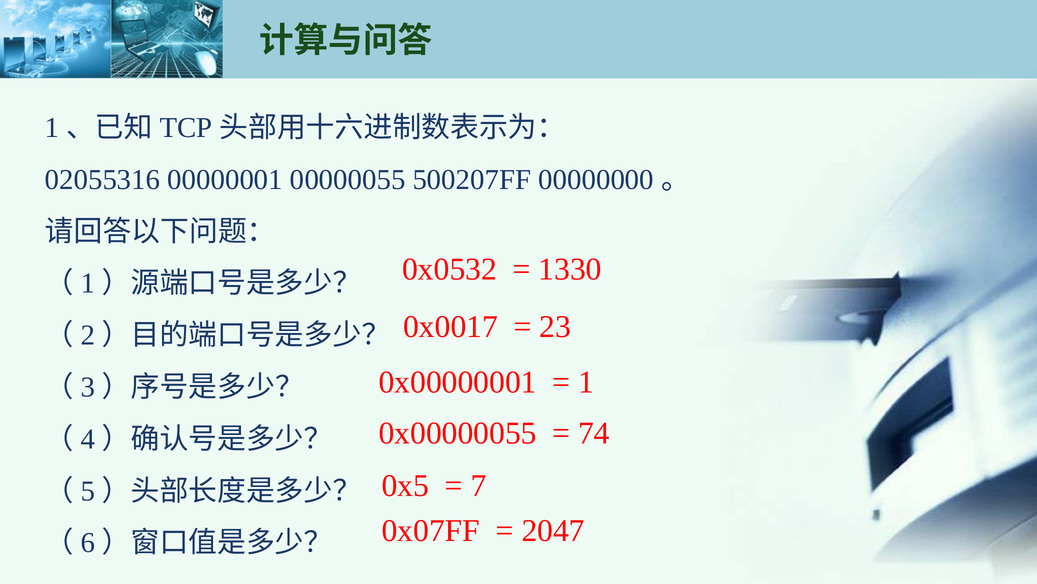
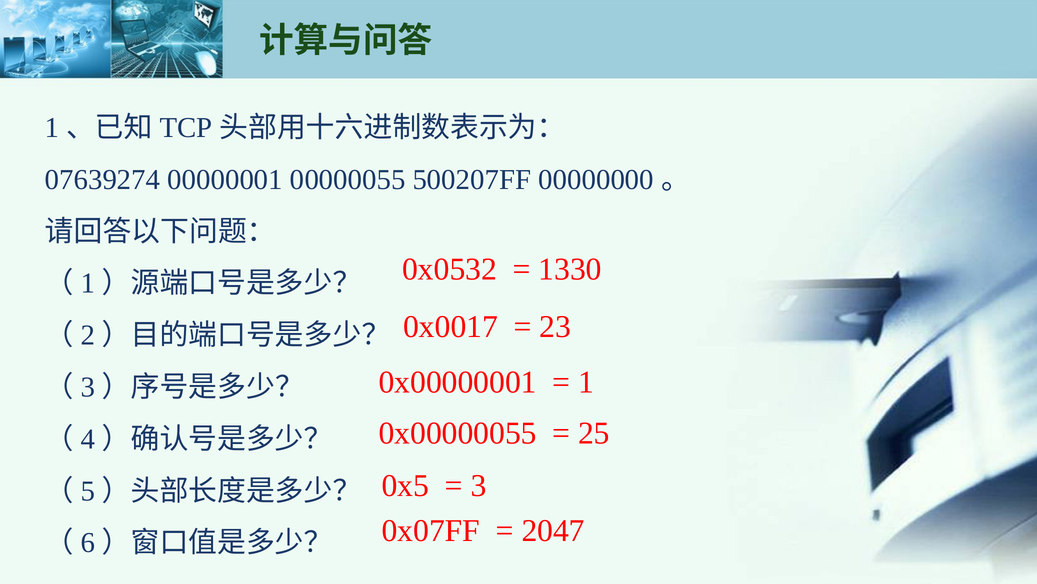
02055316: 02055316 -> 07639274 (103, 180)
74: 74 -> 25 (594, 433)
7: 7 -> 3 (478, 486)
